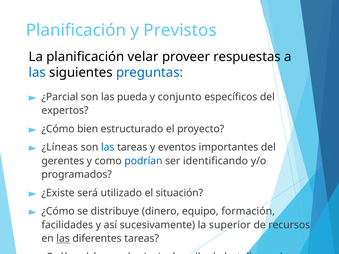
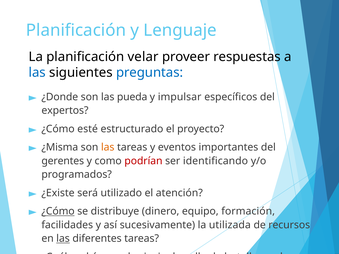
Previstos: Previstos -> Lenguaje (180, 30)
¿Parcial: ¿Parcial -> ¿Donde (60, 97)
conjunto: conjunto -> impulsar (180, 97)
bien: bien -> esté (88, 129)
¿Líneas: ¿Líneas -> ¿Misma (60, 147)
las colour: blue -> orange (108, 147)
podrían colour: blue -> red (143, 161)
situación: situación -> atención (179, 193)
¿Cómo underline: none -> present (58, 211)
superior: superior -> utilizada (230, 225)
